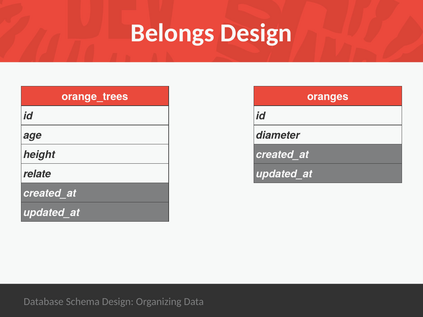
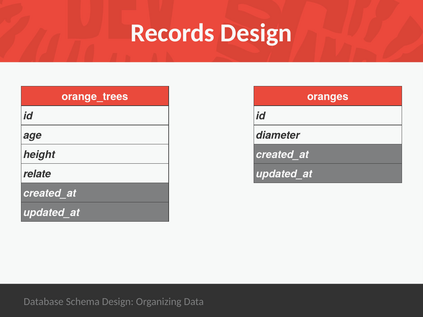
Belongs: Belongs -> Records (173, 33)
